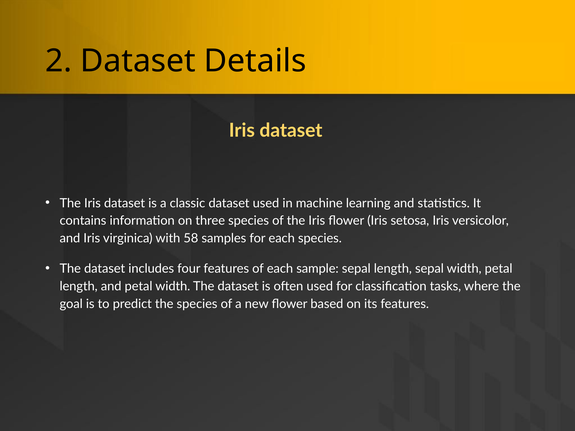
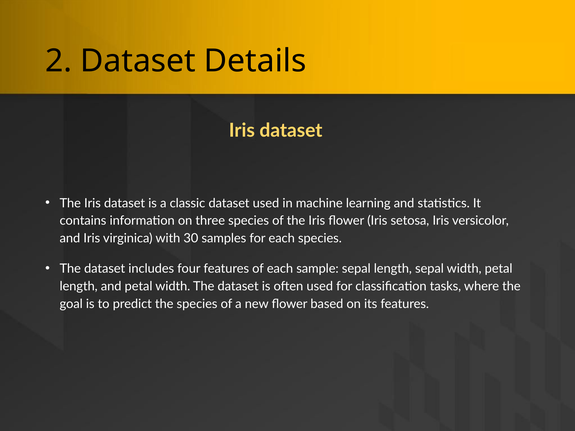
58: 58 -> 30 (191, 238)
